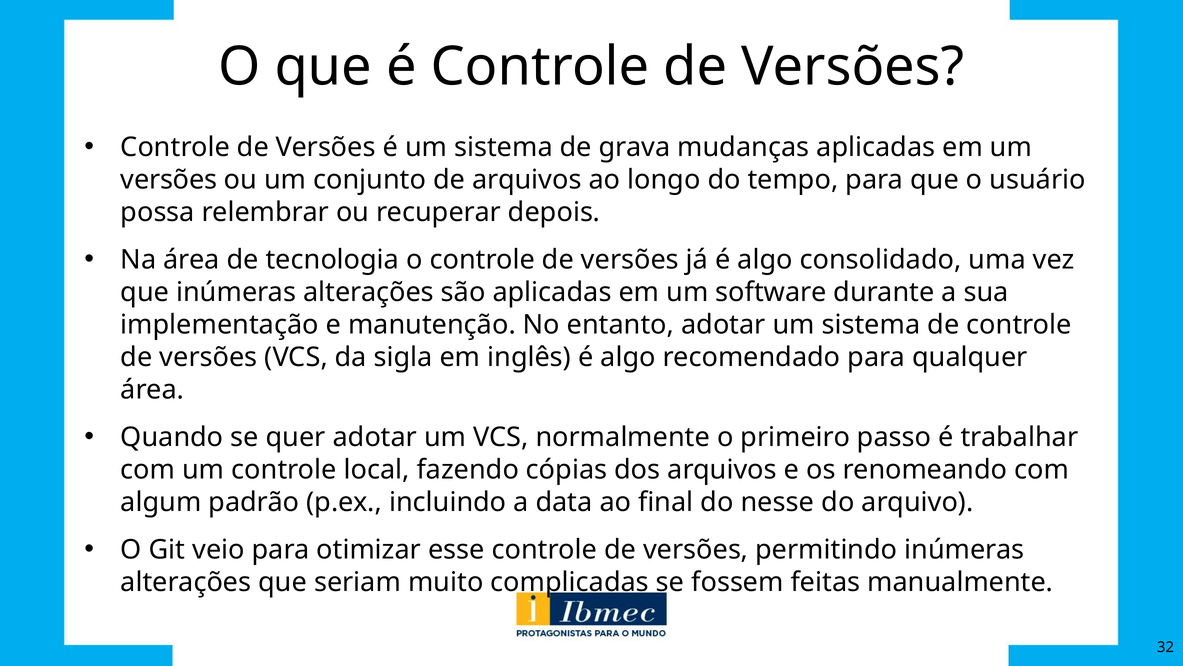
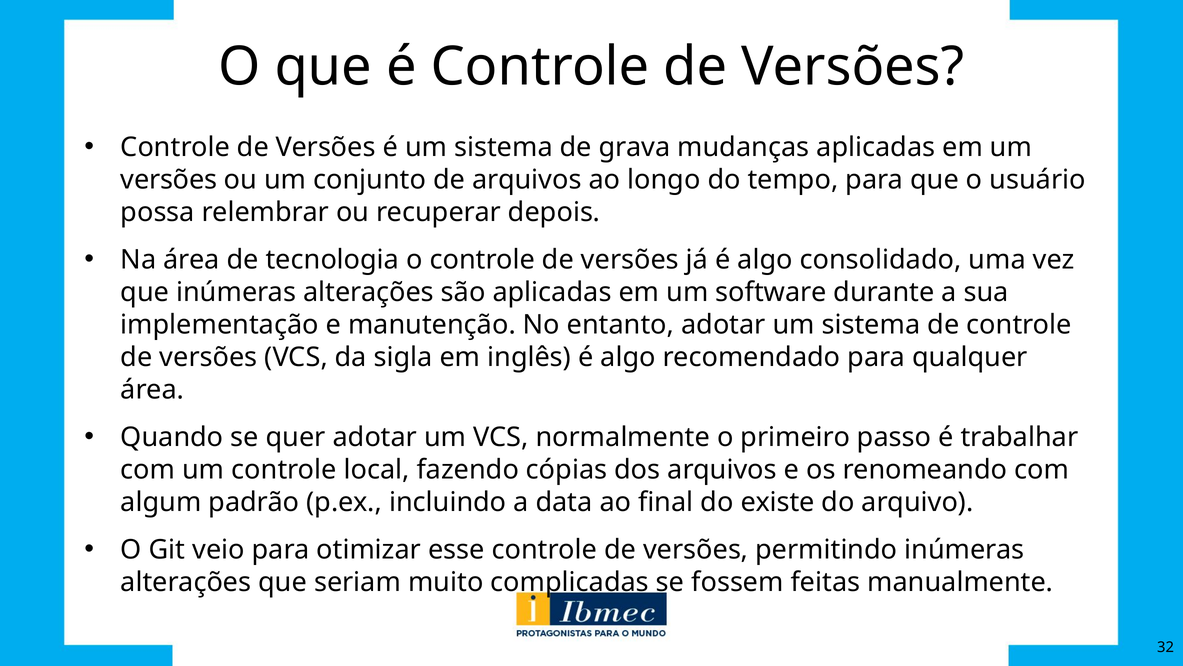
nesse: nesse -> existe (777, 502)
